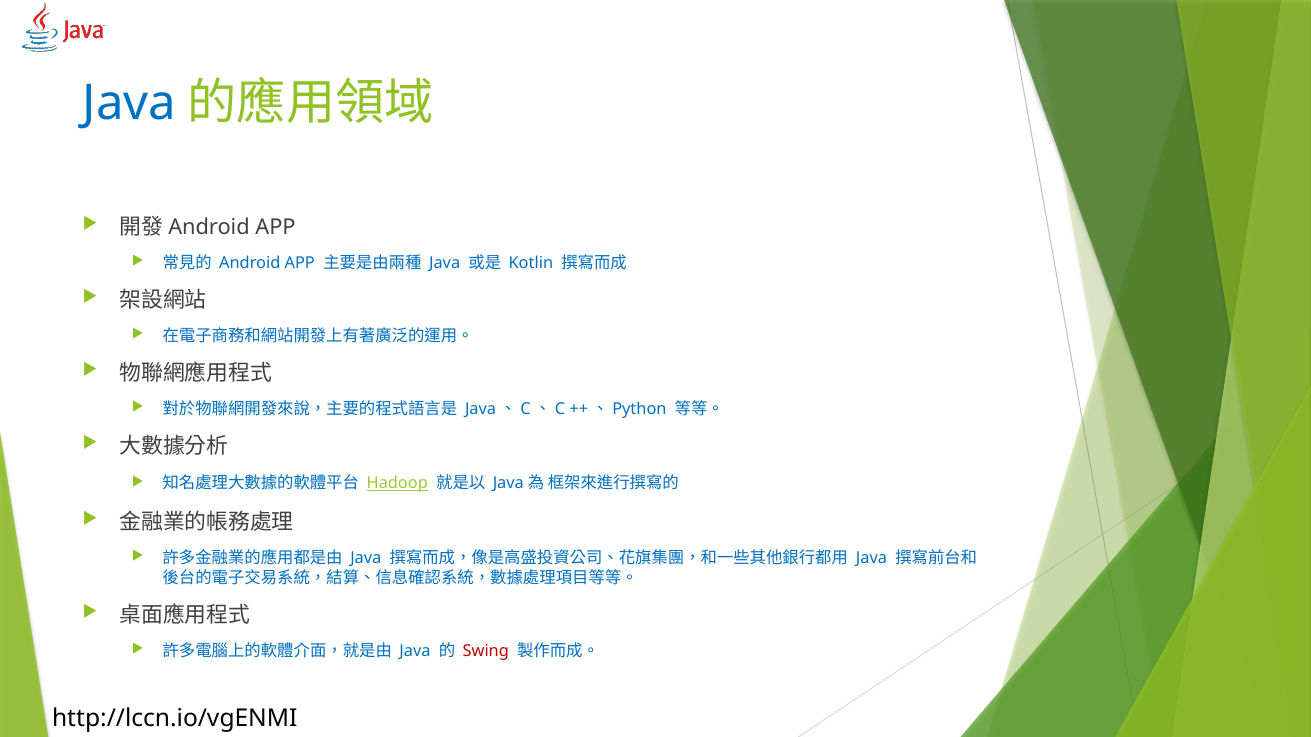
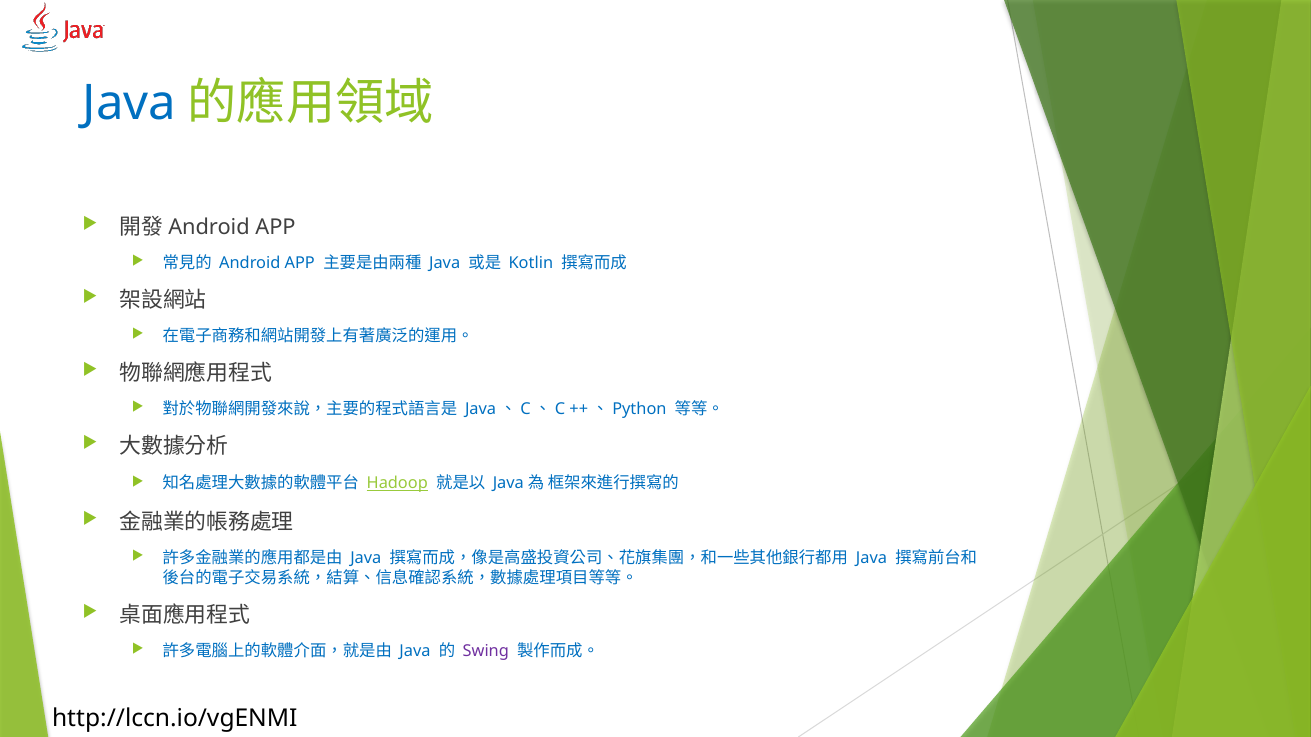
Swing colour: red -> purple (486, 652)
